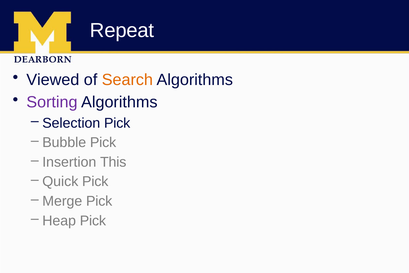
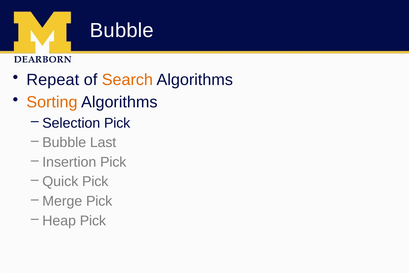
Repeat: Repeat -> Bubble (122, 30)
Viewed: Viewed -> Repeat (53, 80)
Sorting colour: purple -> orange (52, 102)
Bubble Pick: Pick -> Last (103, 142)
Insertion This: This -> Pick (113, 162)
